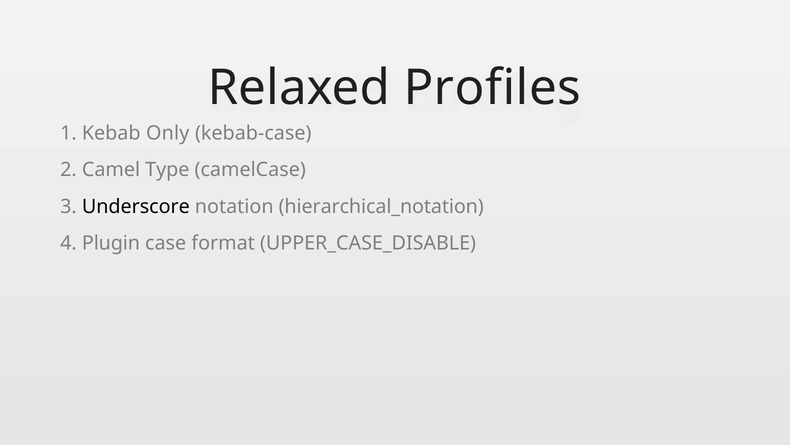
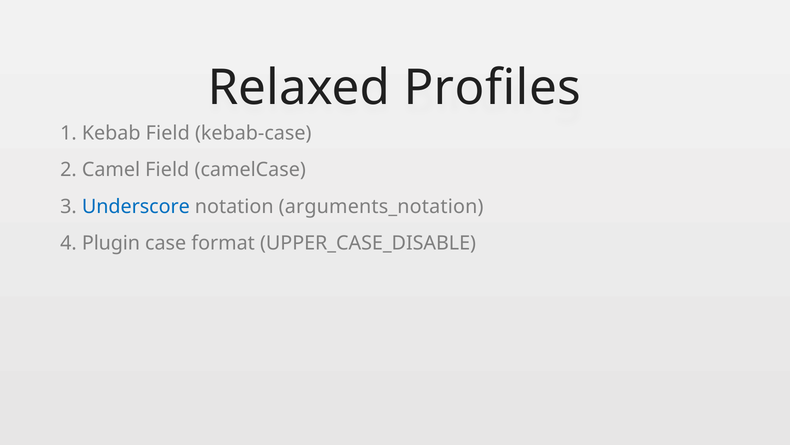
Kebab Only: Only -> Field (168, 133)
Camel Type: Type -> Field (167, 170)
Underscore colour: black -> blue (136, 206)
hierarchical_notation: hierarchical_notation -> arguments_notation (381, 206)
